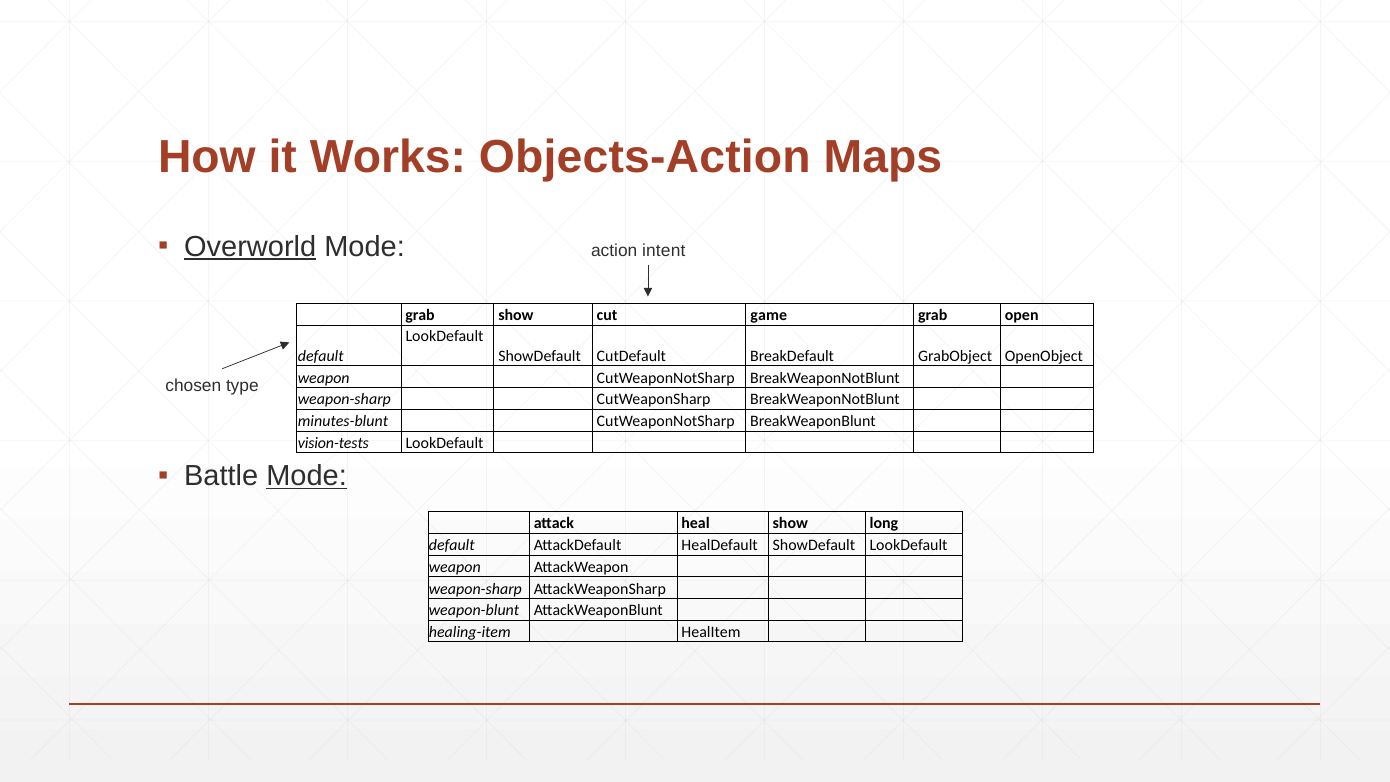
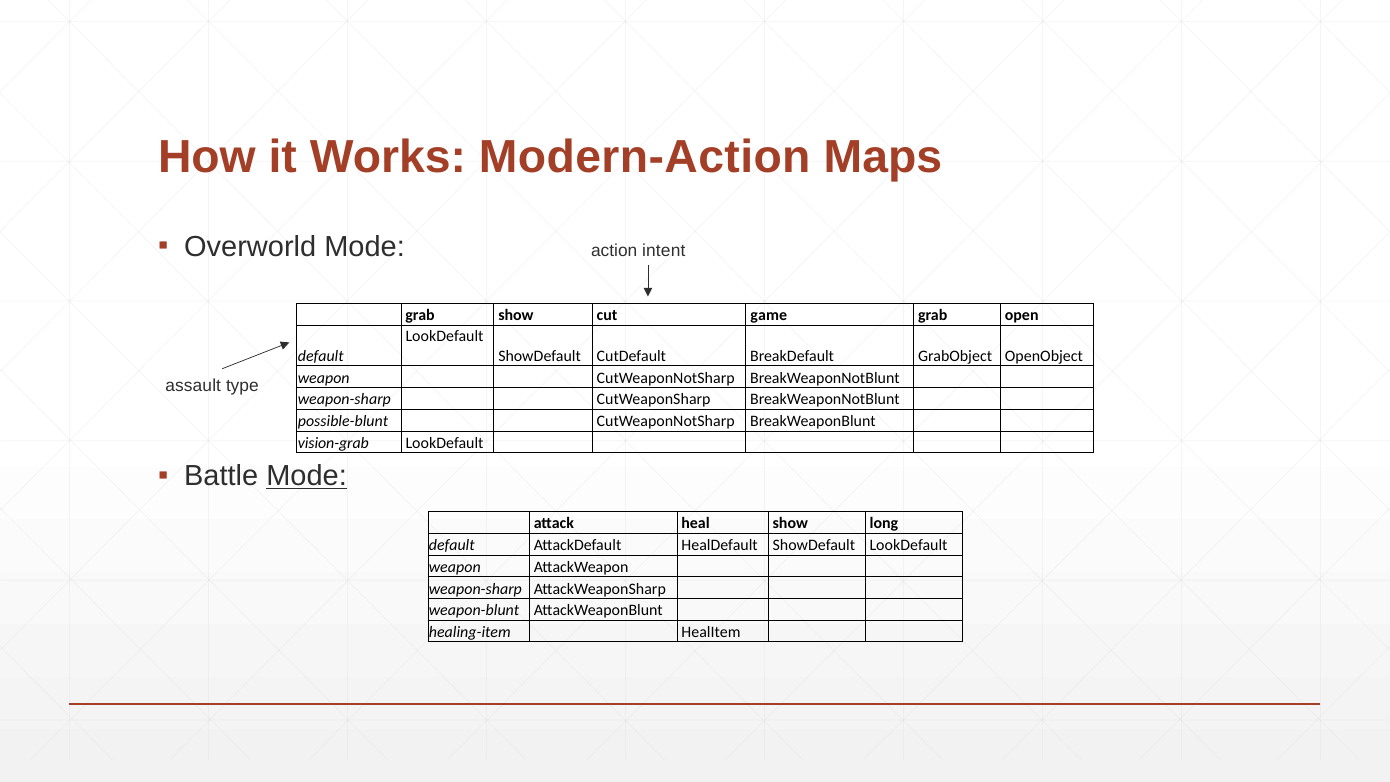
Objects-Action: Objects-Action -> Modern-Action (645, 157)
Overworld underline: present -> none (250, 247)
chosen: chosen -> assault (193, 385)
minutes-blunt: minutes-blunt -> possible-blunt (343, 421)
vision-tests: vision-tests -> vision-grab (333, 443)
